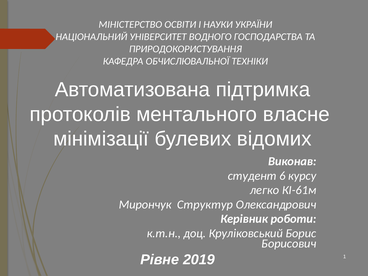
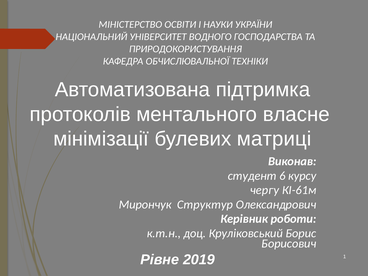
відомих: відомих -> матриці (274, 139)
легко: легко -> чергу (265, 190)
